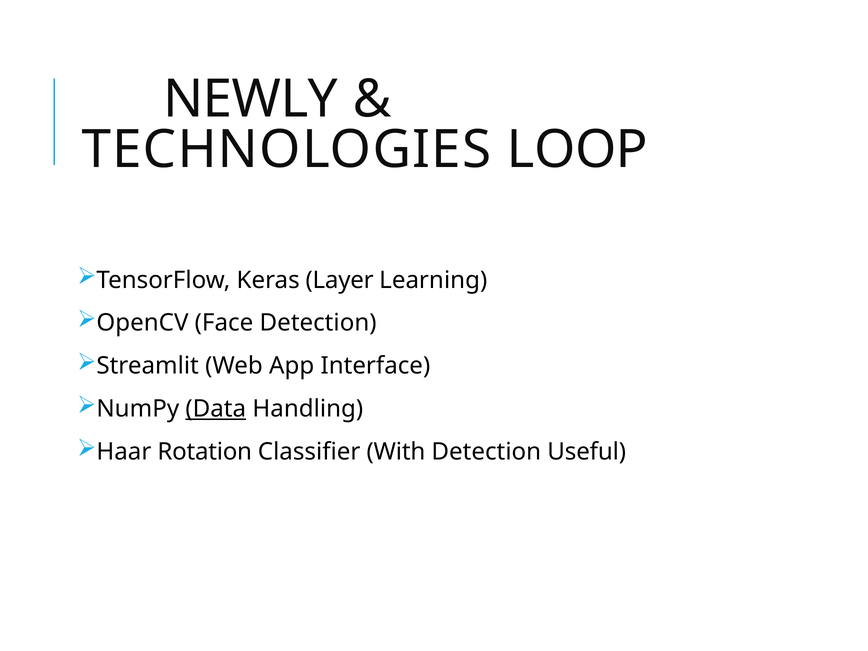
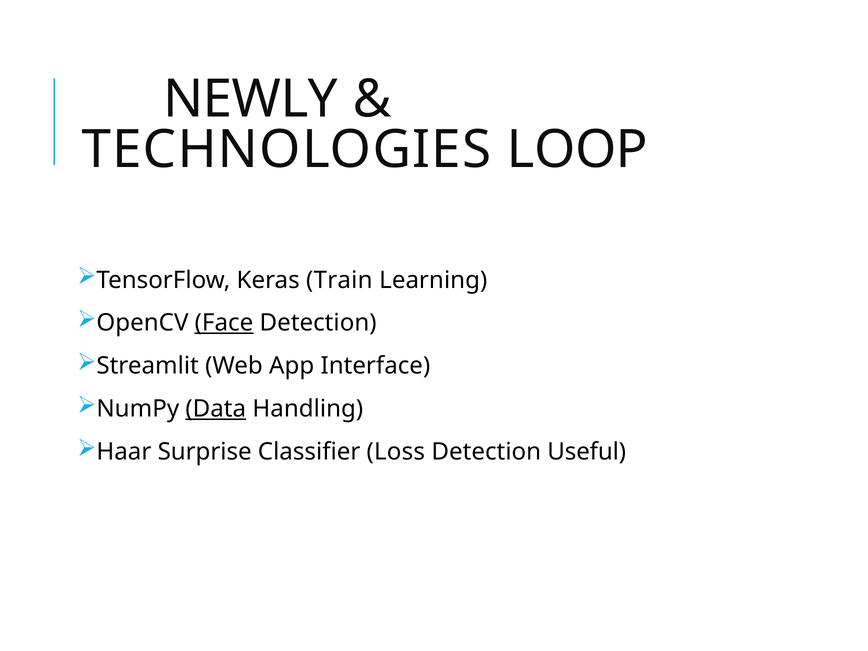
Layer: Layer -> Train (339, 280)
Face underline: none -> present (224, 323)
Rotation: Rotation -> Surprise (205, 452)
With: With -> Loss (396, 452)
